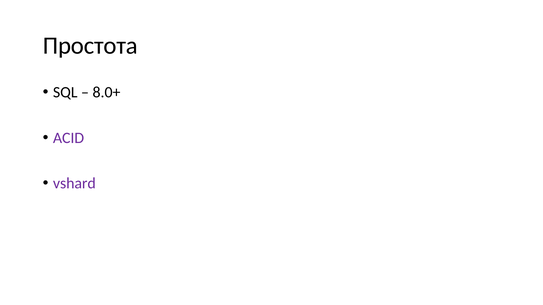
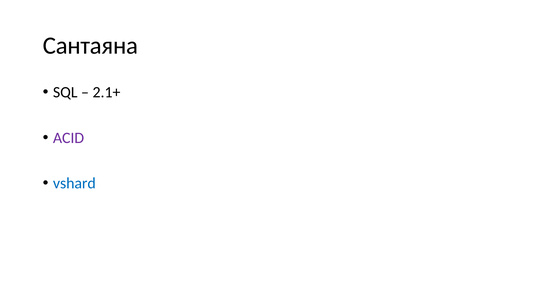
Простота: Простота -> Сантаяна (90, 46)
8.0+: 8.0+ -> 2.1+ (106, 92)
vshard colour: purple -> blue (74, 184)
